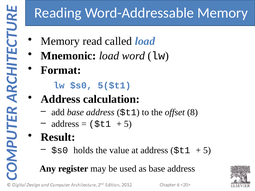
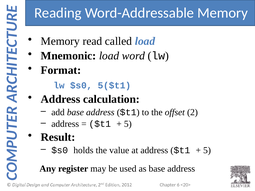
8: 8 -> 2 (192, 112)
